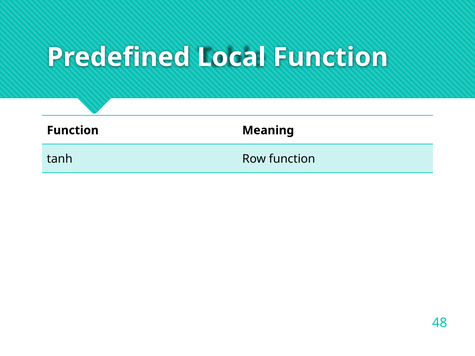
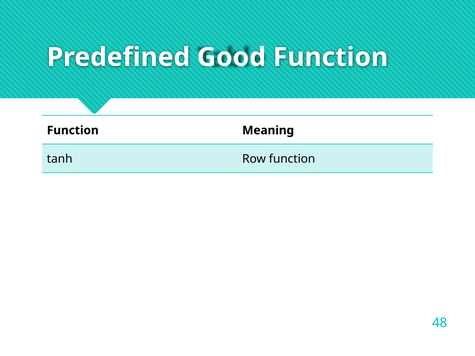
Local: Local -> Good (231, 57)
